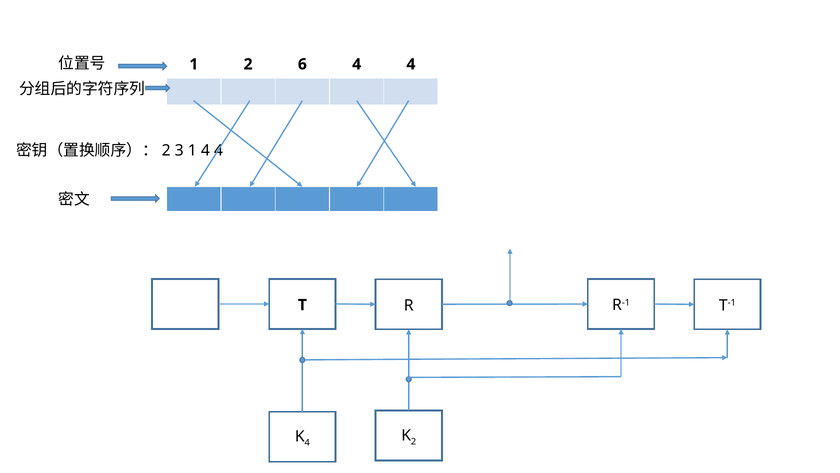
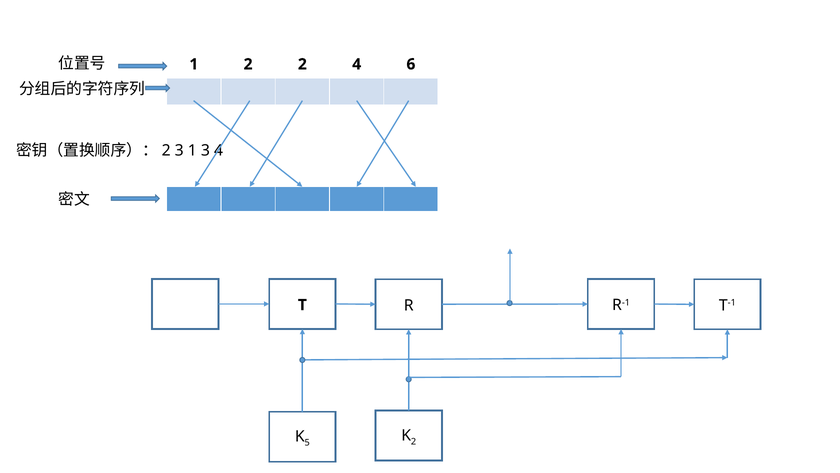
2 6: 6 -> 2 (302, 64)
4: 4 -> 6 (411, 64)
1 4: 4 -> 3 (205, 150)
4: 4 -> 5 (307, 442)
